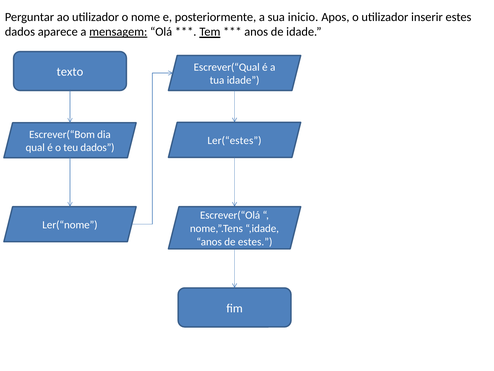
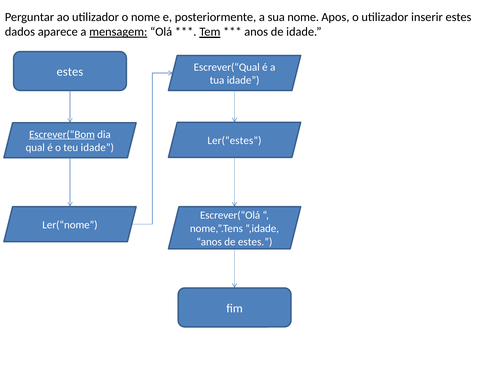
sua inicio: inicio -> nome (303, 17)
texto: texto -> estes (70, 72)
Escrever(“Bom underline: none -> present (62, 134)
teu dados: dados -> idade (97, 147)
